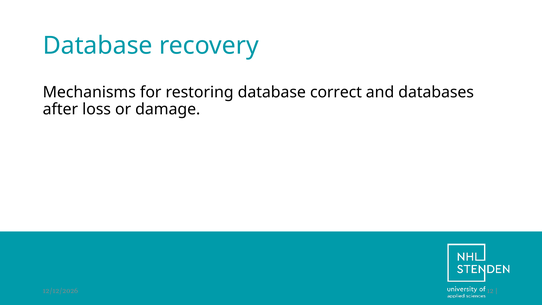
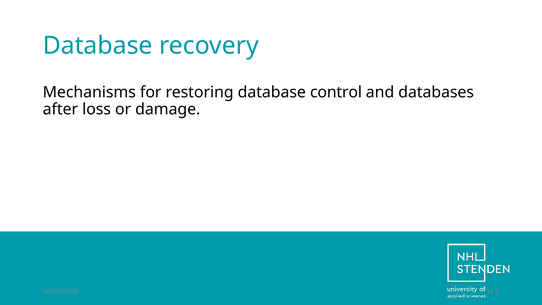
correct: correct -> control (336, 92)
